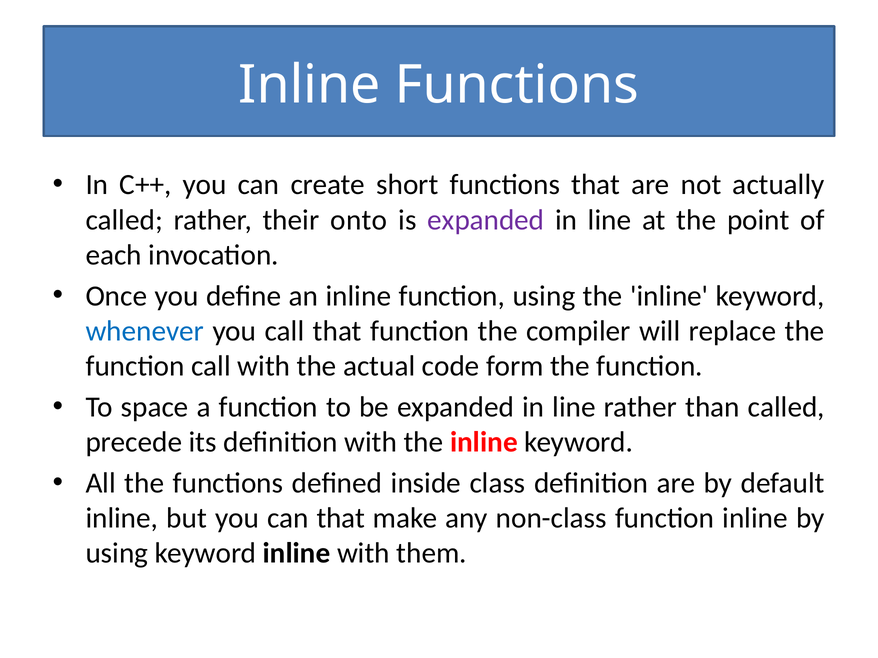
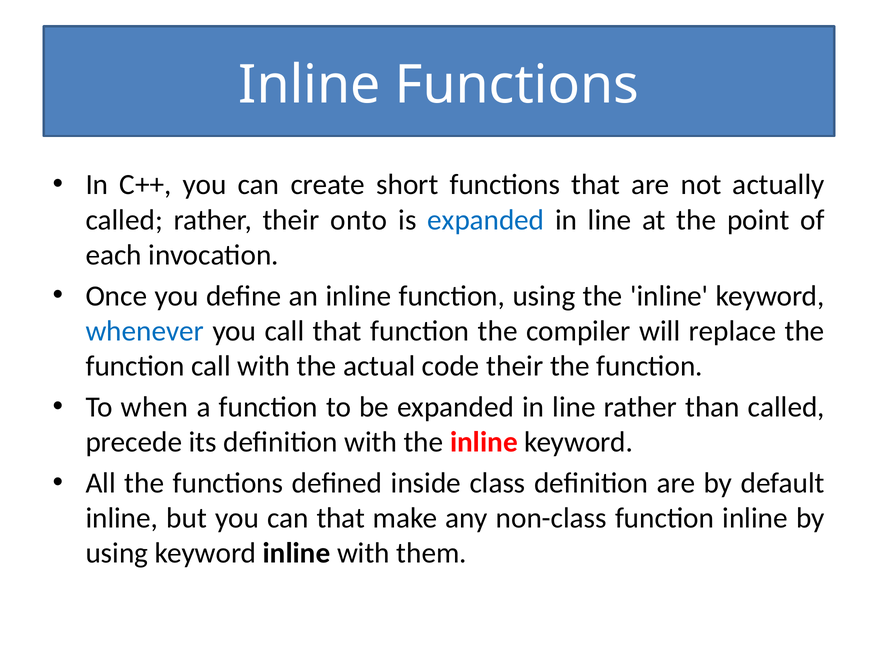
expanded colour: purple -> blue (486, 220)
code form: form -> their (515, 366)
space: space -> when (154, 407)
